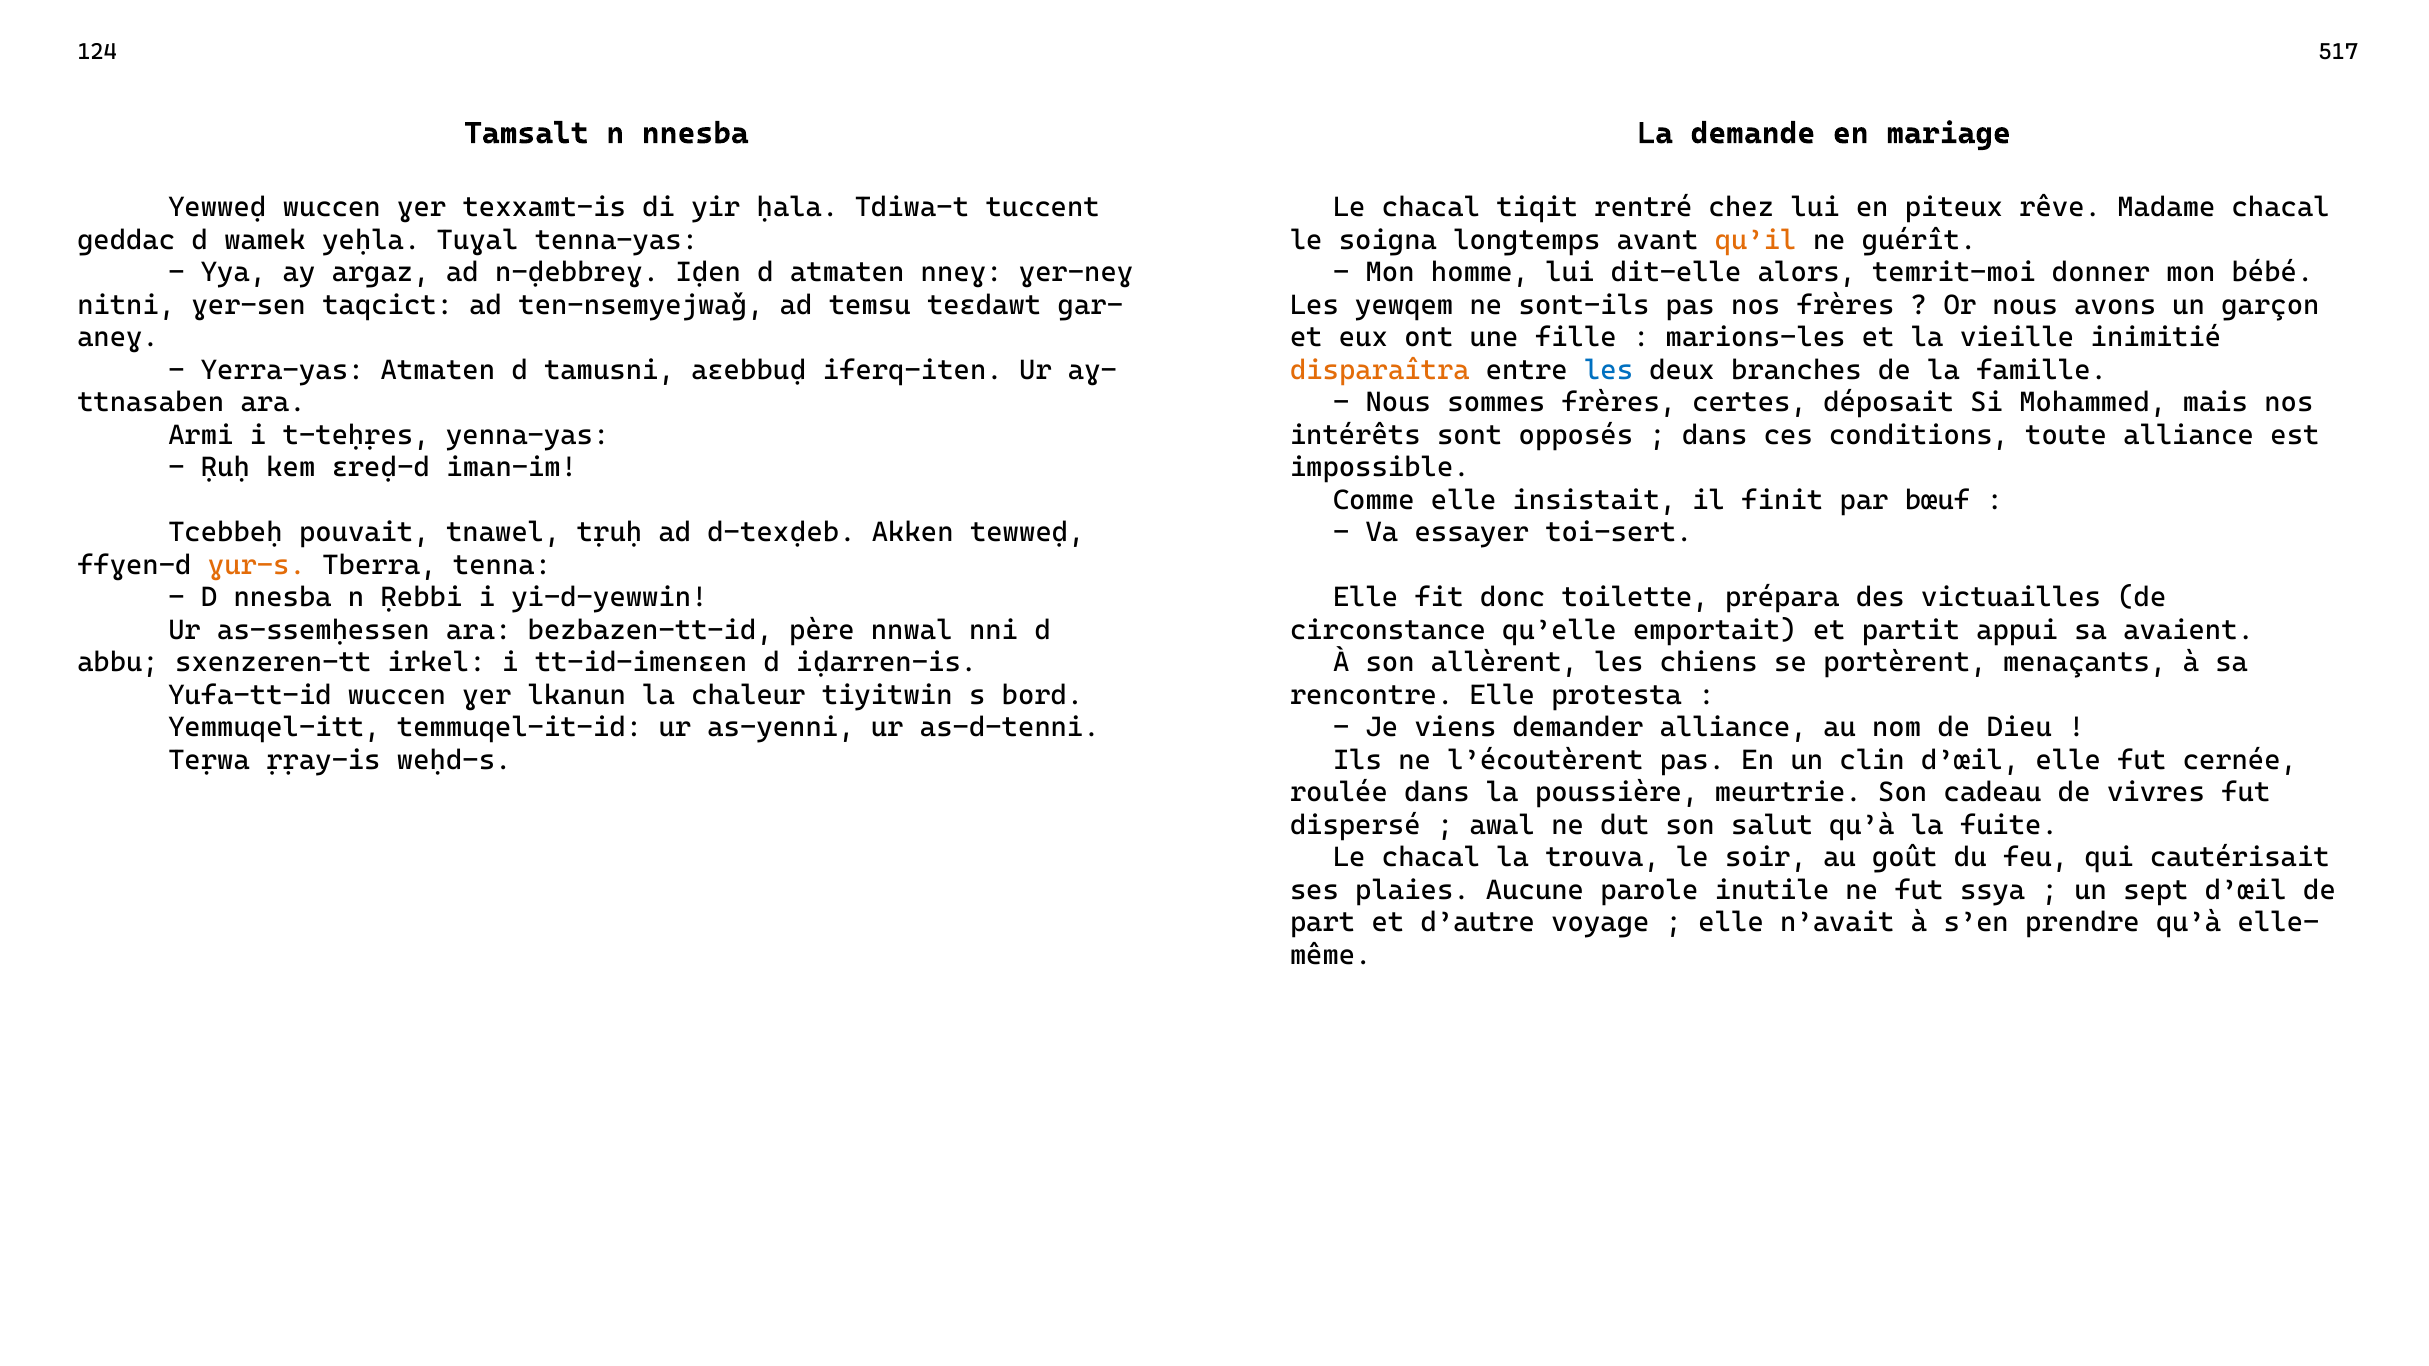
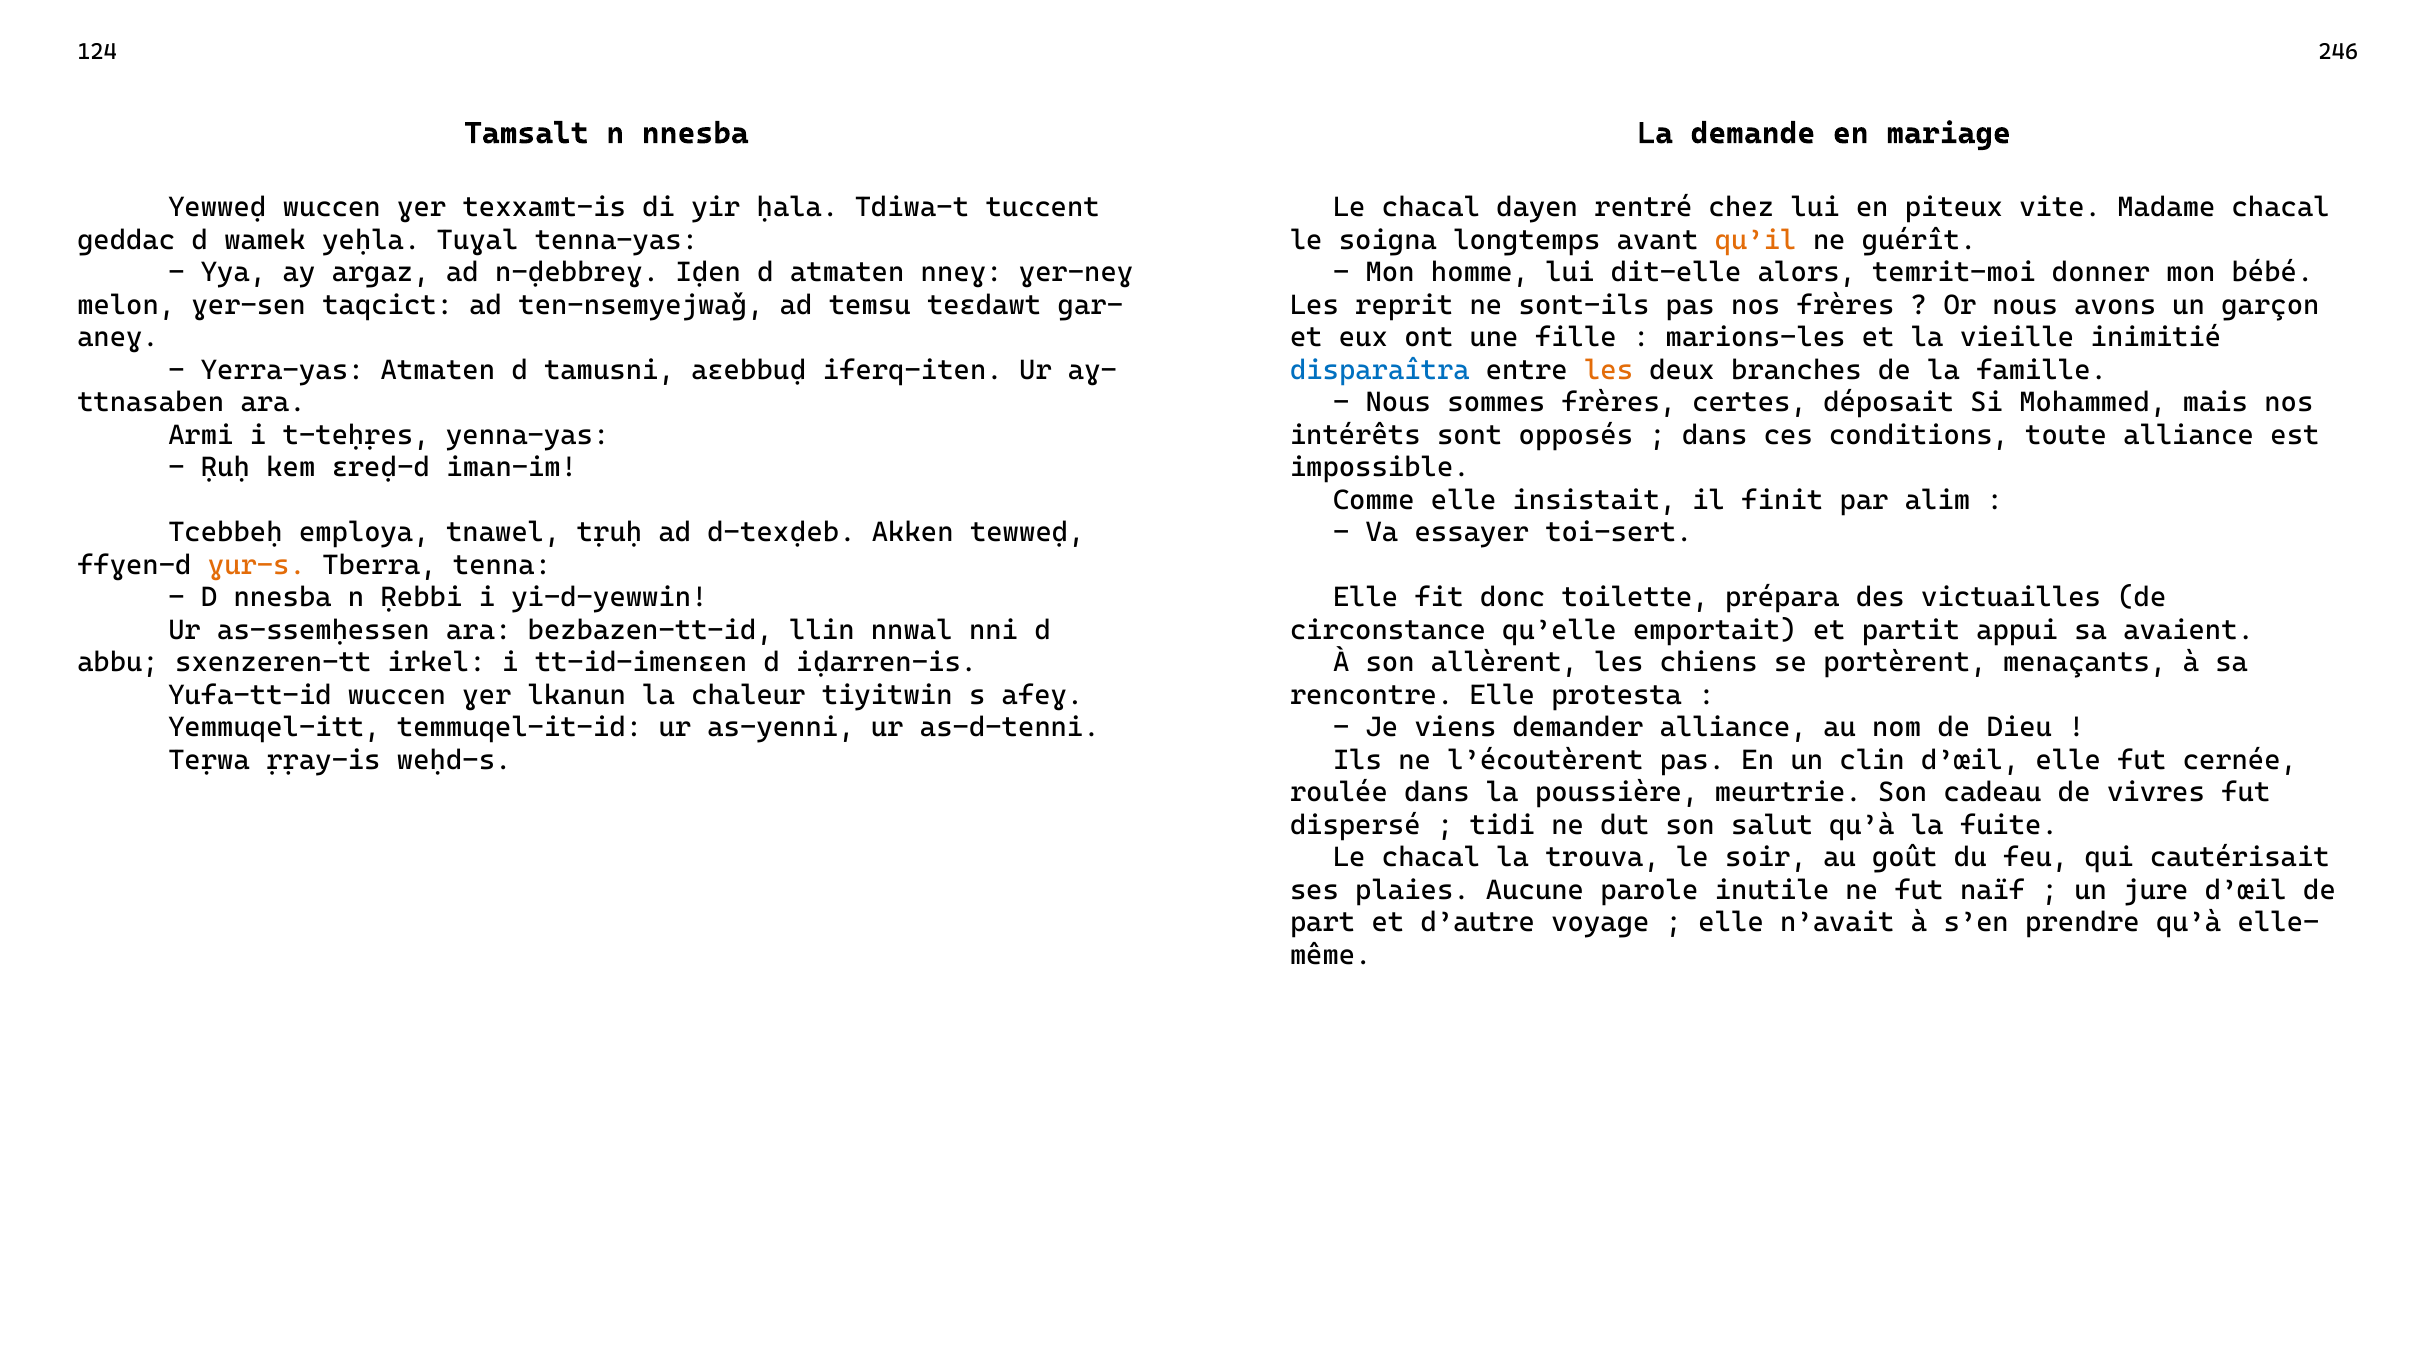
517: 517 -> 246 (2338, 52)
tiqit: tiqit -> dayen (1537, 208)
rêve: rêve -> vite (2060, 208)
nitni: nitni -> melon (126, 305)
yewqem: yewqem -> reprit (1404, 305)
disparaîtra colour: orange -> blue (1380, 370)
les colour: blue -> orange (1609, 370)
bœuf: bœuf -> alim (1937, 500)
pouvait: pouvait -> employa (364, 533)
père: père -> llin (822, 630)
bord: bord -> afeɣ (1042, 695)
awal: awal -> tidi (1502, 825)
ssya: ssya -> naïf (1993, 890)
sept: sept -> jure (2156, 890)
